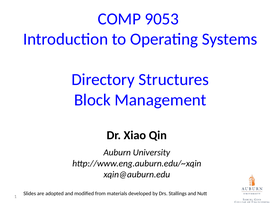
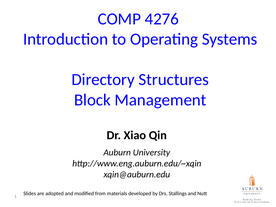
9053: 9053 -> 4276 (162, 19)
